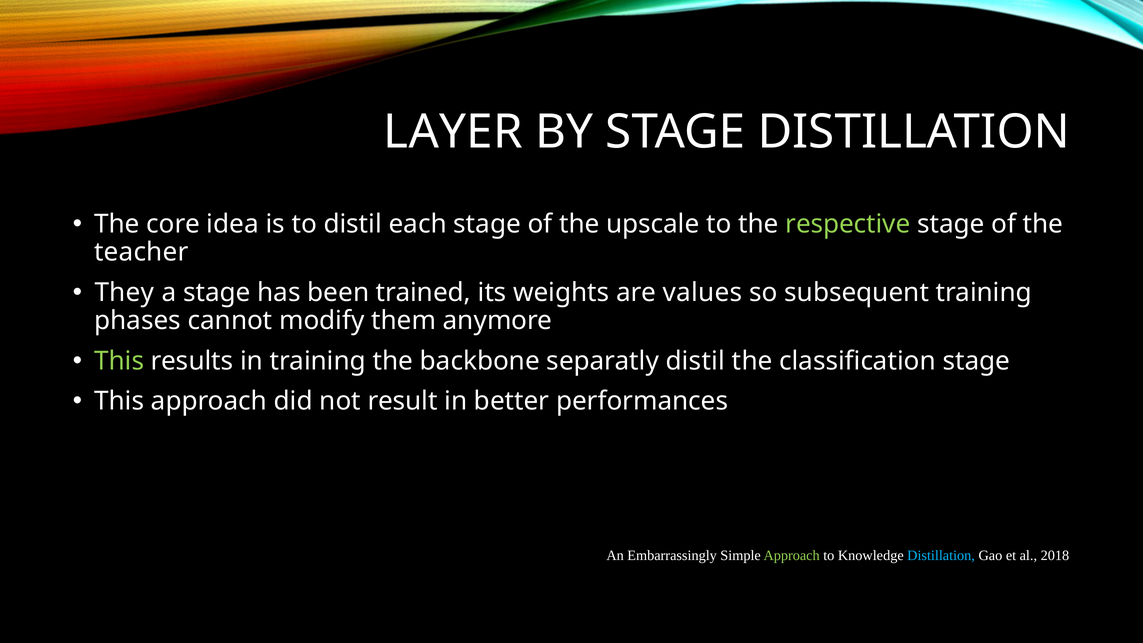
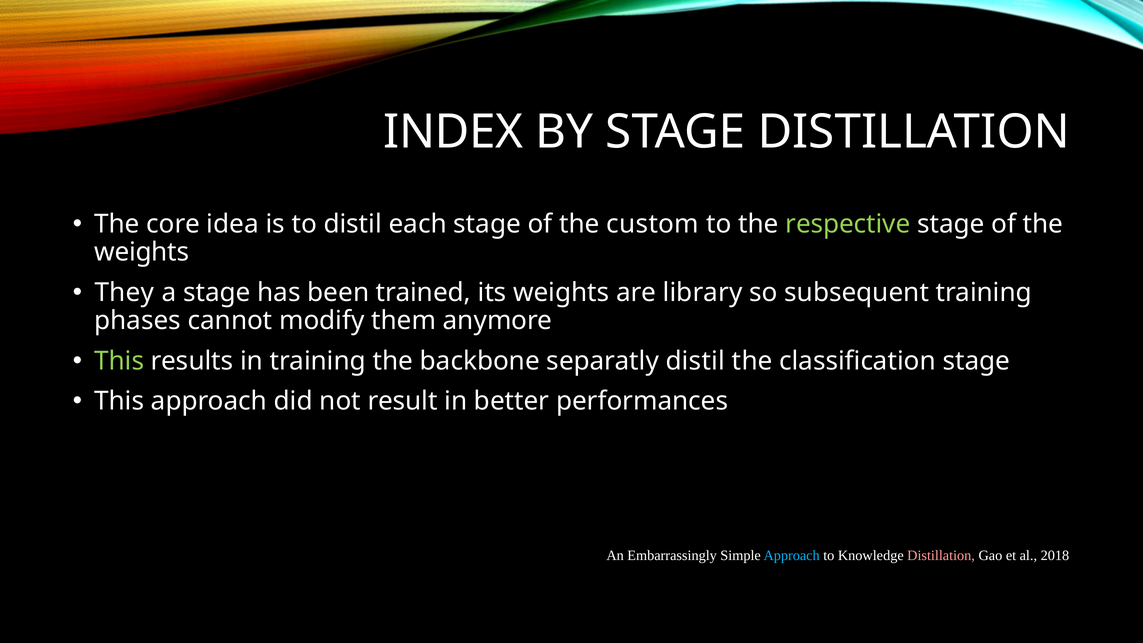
LAYER: LAYER -> INDEX (453, 132)
upscale: upscale -> custom (653, 224)
teacher: teacher -> weights (142, 252)
values: values -> library (703, 292)
Approach colour: light green -> light blue (792, 555)
Distillation colour: light blue -> pink (941, 555)
